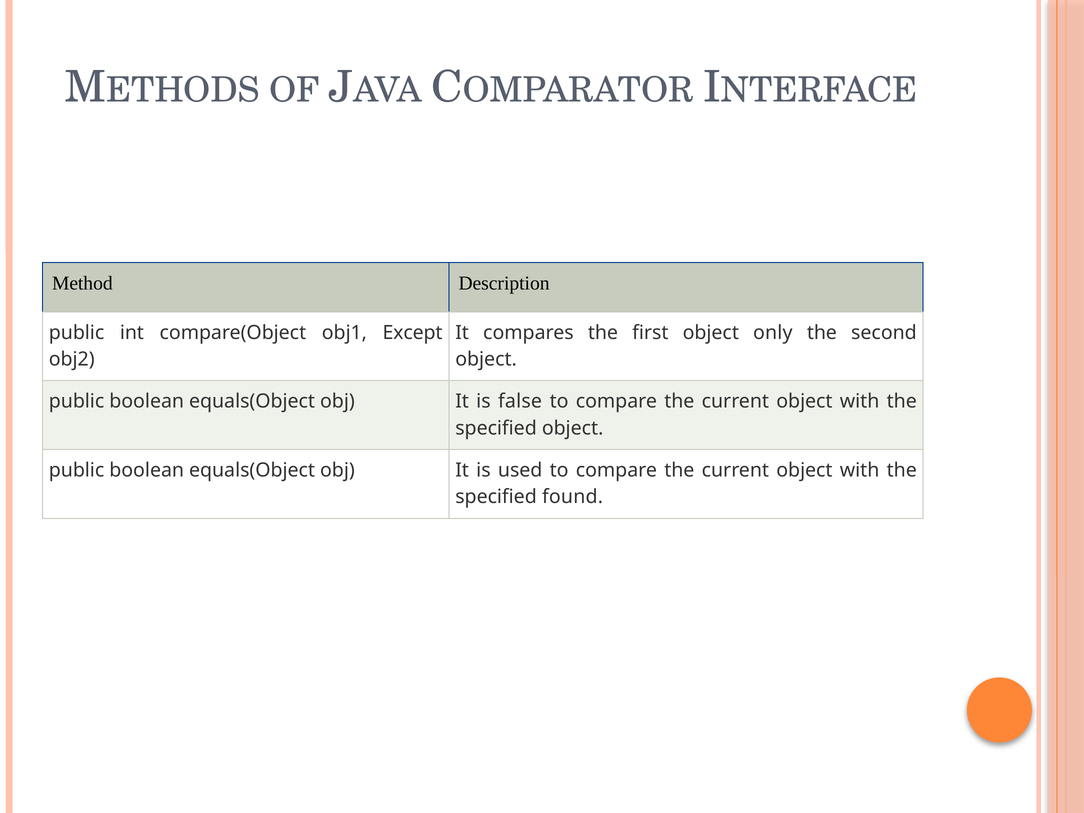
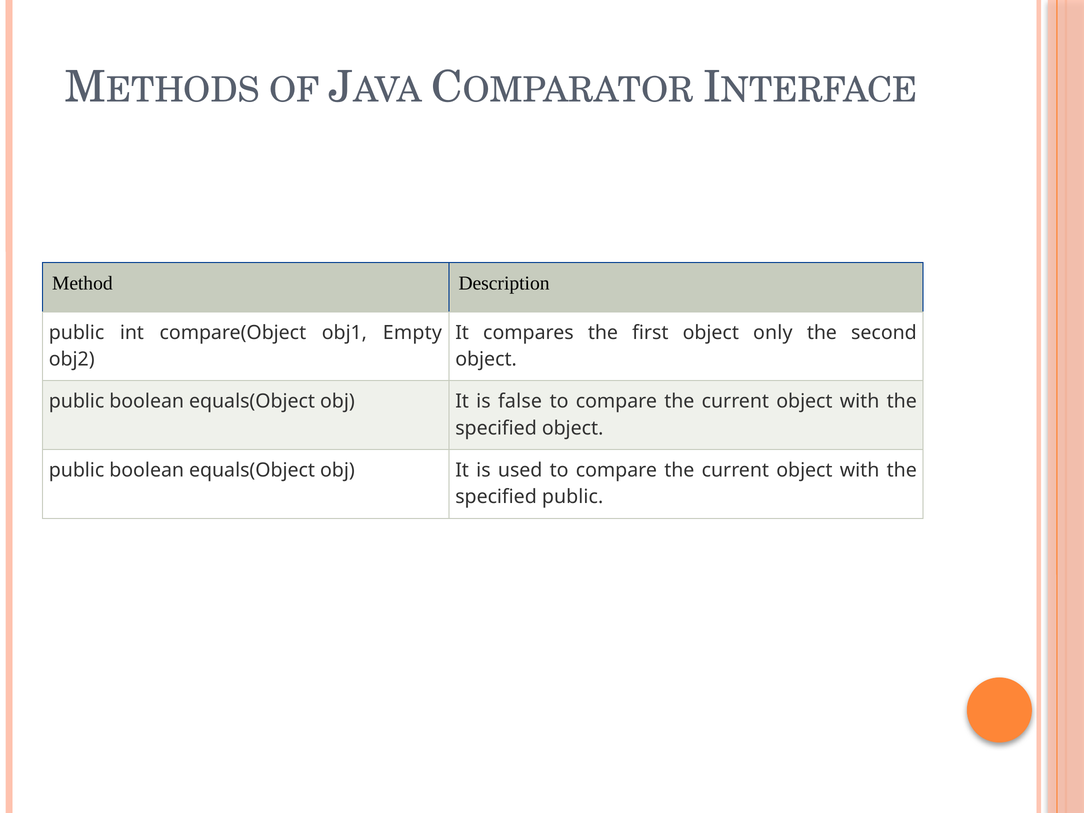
Except: Except -> Empty (412, 333)
specified found: found -> public (573, 497)
